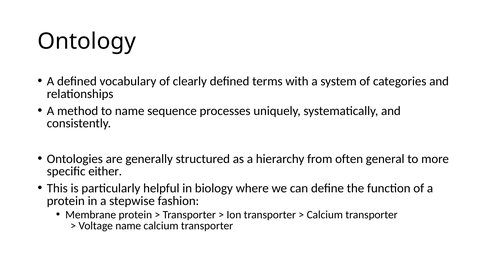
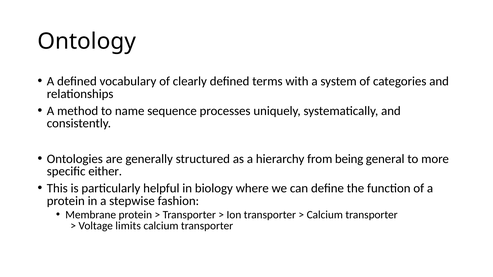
often: often -> being (349, 159)
Voltage name: name -> limits (128, 226)
